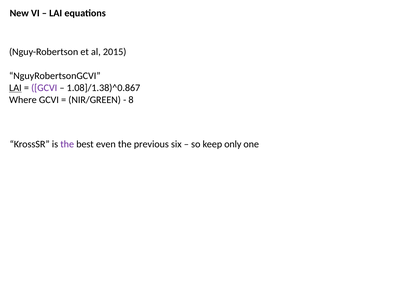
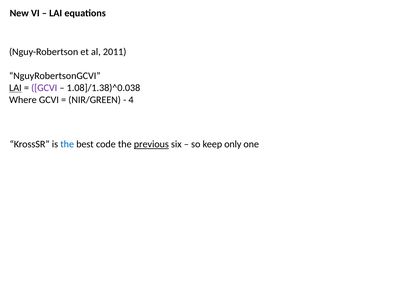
2015: 2015 -> 2011 (115, 52)
1.08]/1.38)^0.867: 1.08]/1.38)^0.867 -> 1.08]/1.38)^0.038 (103, 88)
8: 8 -> 4 (131, 100)
the colour: purple -> blue (67, 144)
even: even -> code (106, 144)
previous underline: none -> present (151, 144)
